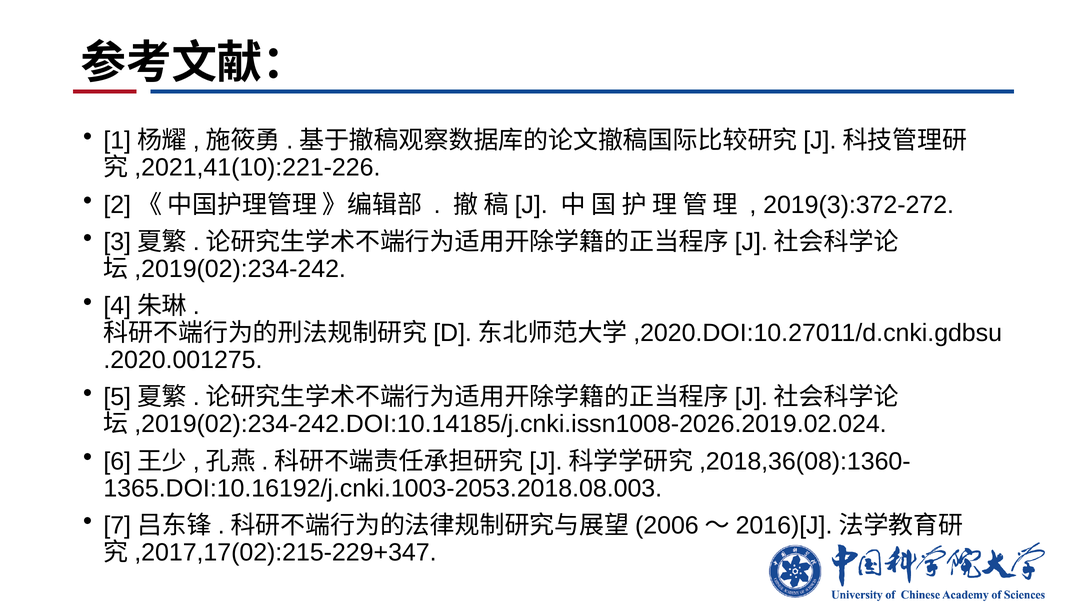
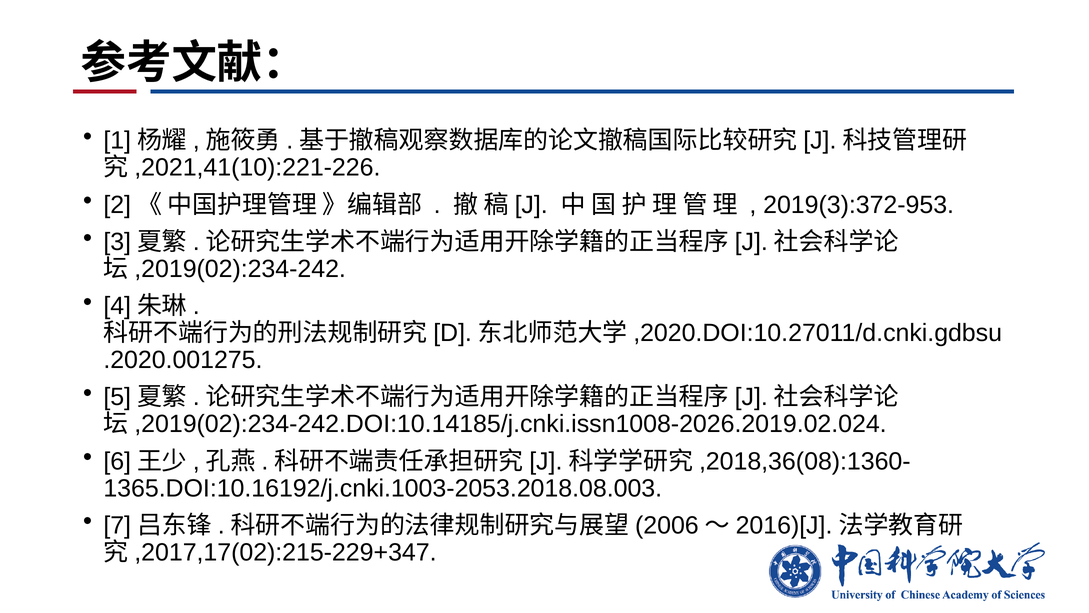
2019(3):372-272: 2019(3):372-272 -> 2019(3):372-953 (859, 205)
